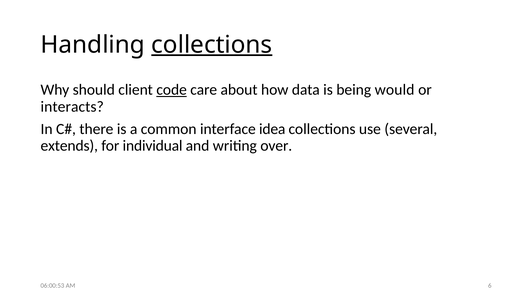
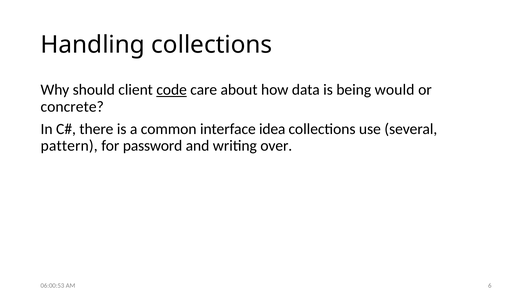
collections underline: present -> none (212, 45)
interacts: interacts -> concrete (72, 107)
extends: extends -> pattern (69, 146)
individual: individual -> password (153, 146)
